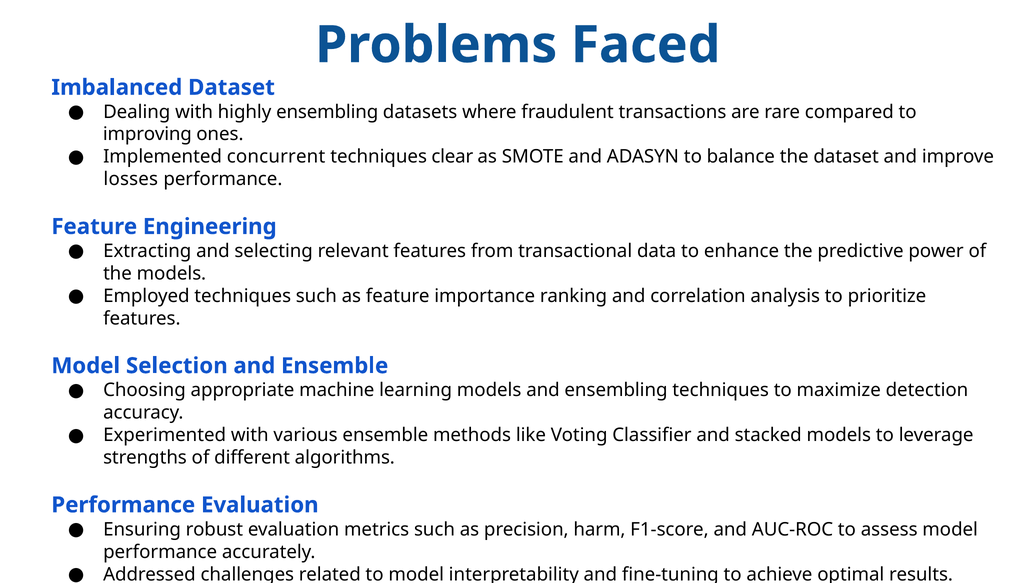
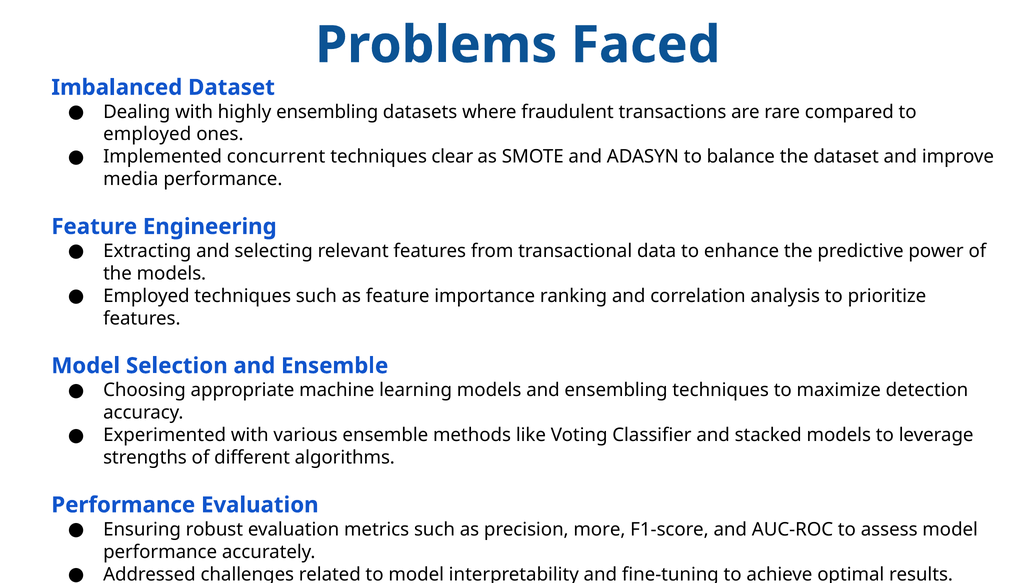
improving: improving -> employed (147, 134)
losses: losses -> media (131, 179)
harm: harm -> more (599, 529)
